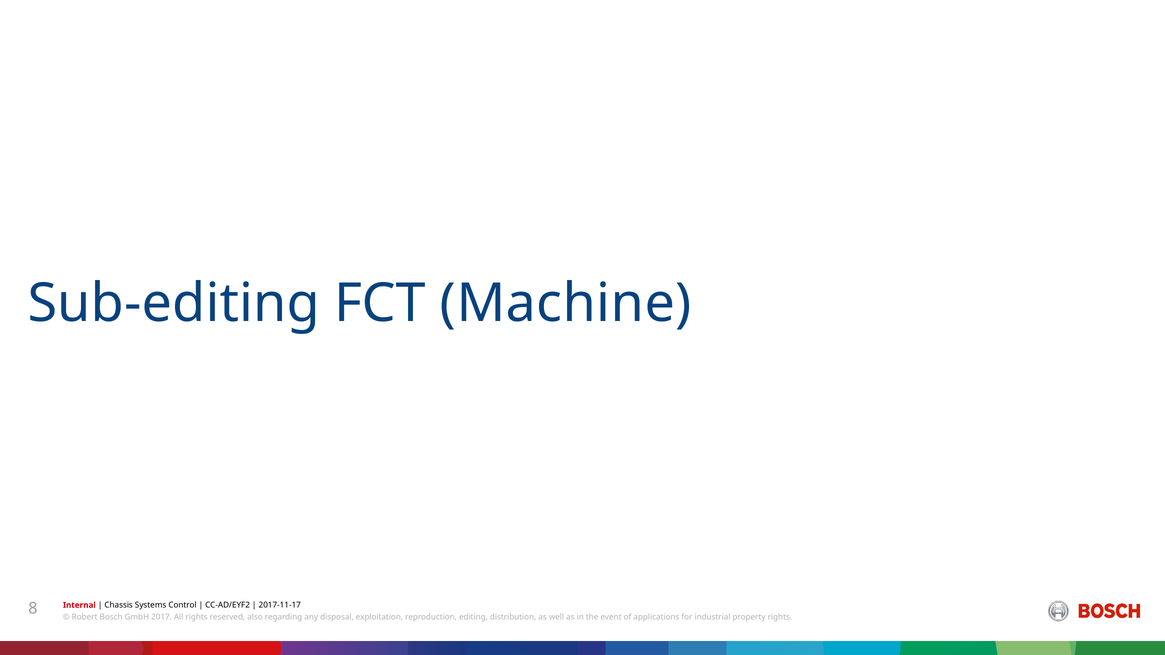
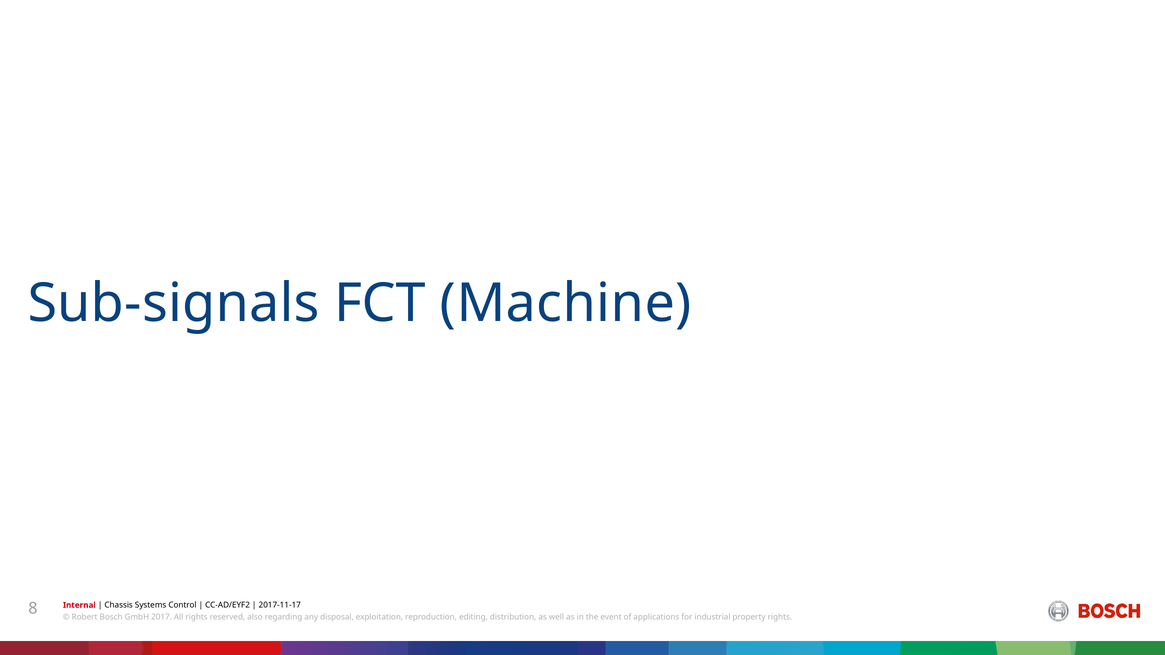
Sub-editing: Sub-editing -> Sub-signals (174, 304)
